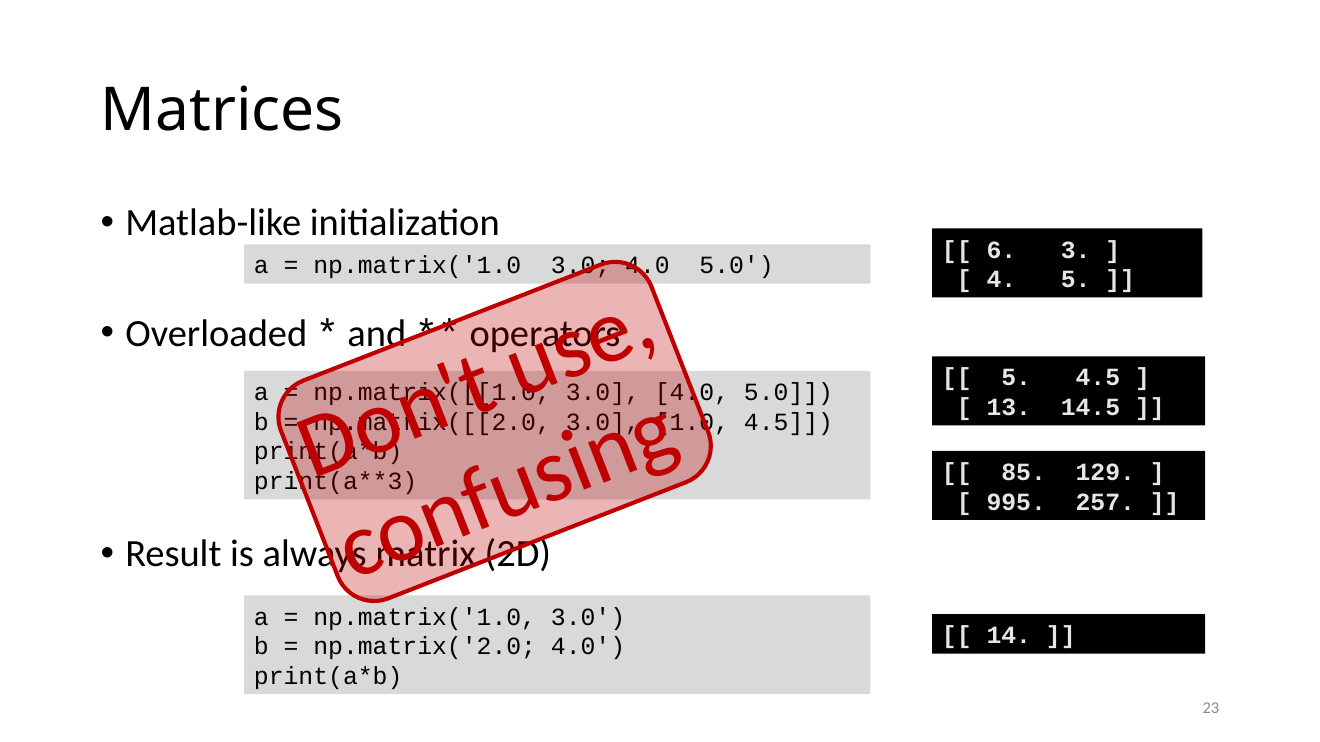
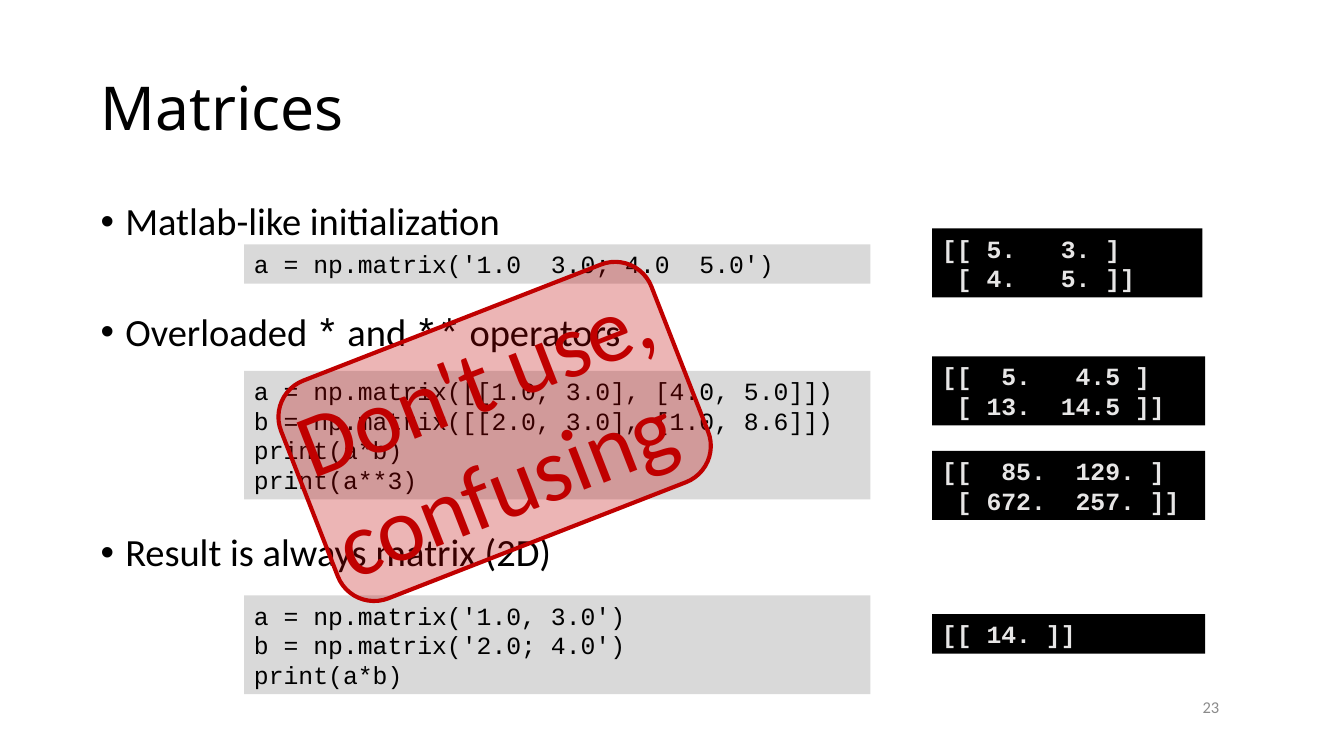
6: 6 -> 5 (1001, 250)
4.5: 4.5 -> 8.6 (789, 422)
995: 995 -> 672 (1016, 502)
